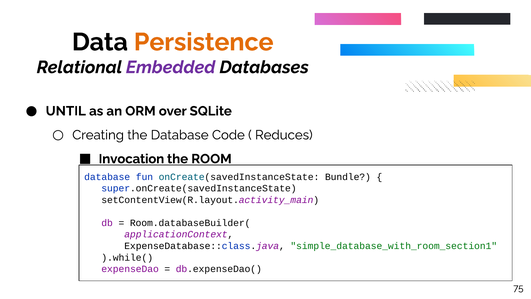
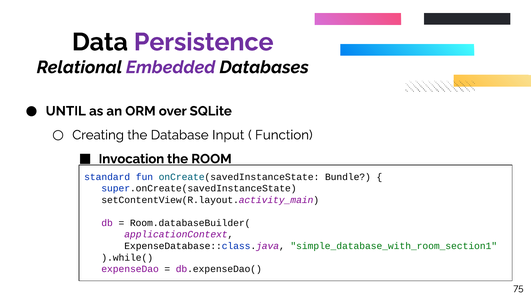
Persistence colour: orange -> purple (204, 42)
Code: Code -> Input (228, 135)
Reduces: Reduces -> Function (284, 135)
database: database -> standard (107, 177)
